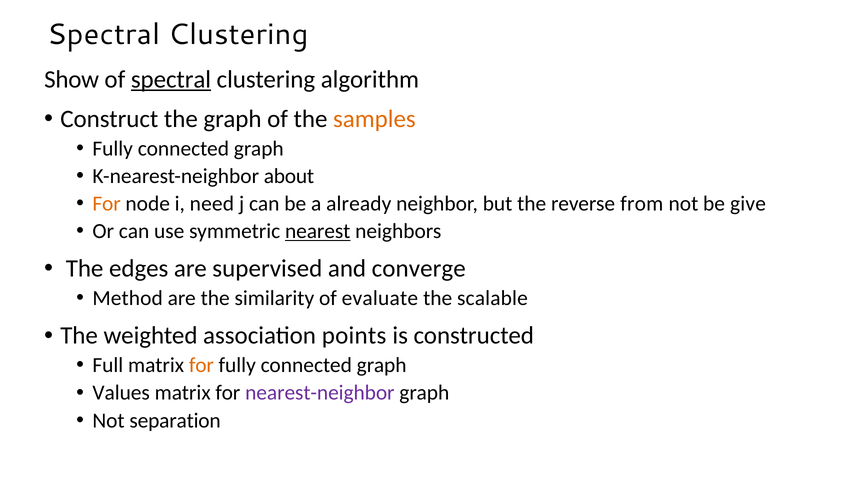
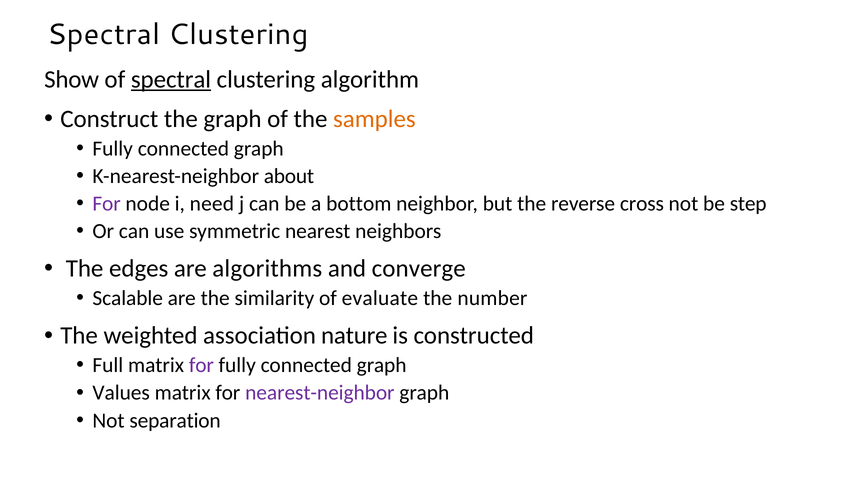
For colour: orange -> purple (107, 204)
already: already -> bottom (359, 204)
from: from -> cross (642, 204)
give: give -> step (748, 204)
nearest underline: present -> none (318, 231)
supervised: supervised -> algorithms (267, 269)
Method: Method -> Scalable (128, 298)
scalable: scalable -> number (492, 298)
points: points -> nature (354, 336)
for colour: orange -> purple (201, 365)
